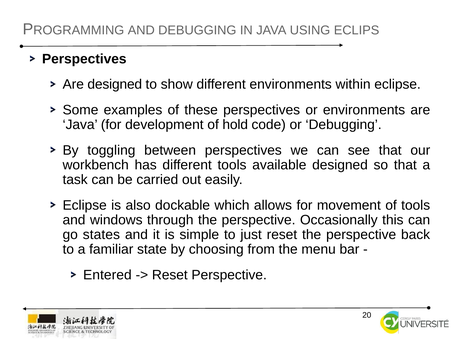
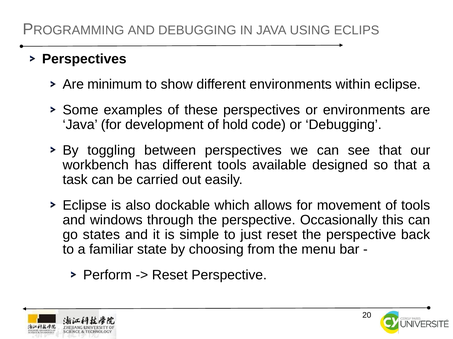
Are designed: designed -> minimum (115, 85)
Entered: Entered -> Perform (107, 276)
